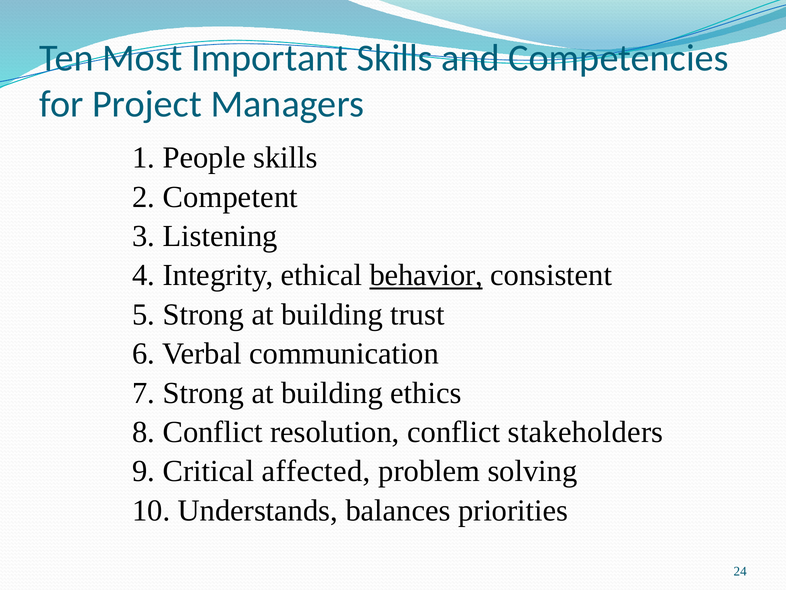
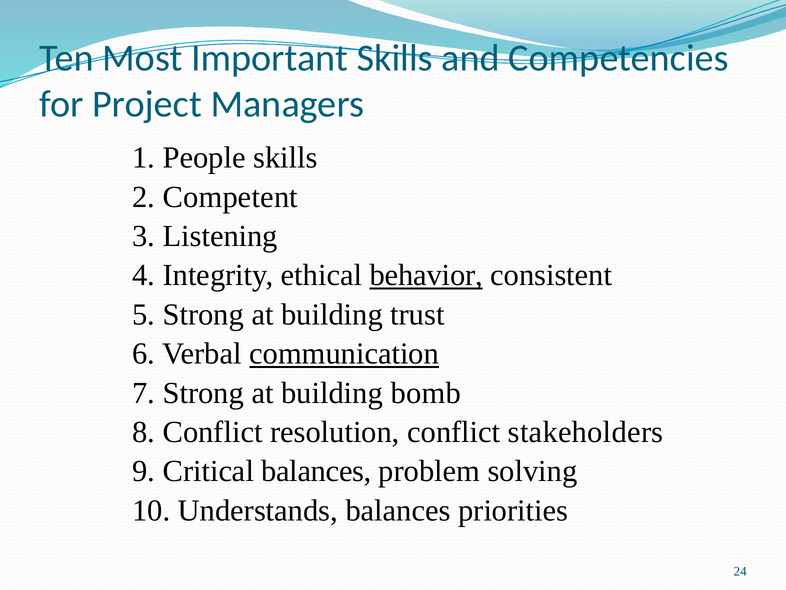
communication underline: none -> present (344, 353)
ethics: ethics -> bomb (426, 393)
Critical affected: affected -> balances (316, 471)
